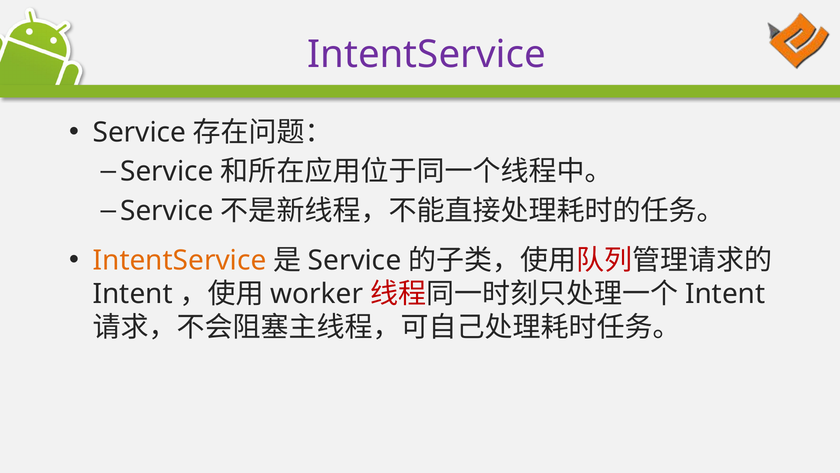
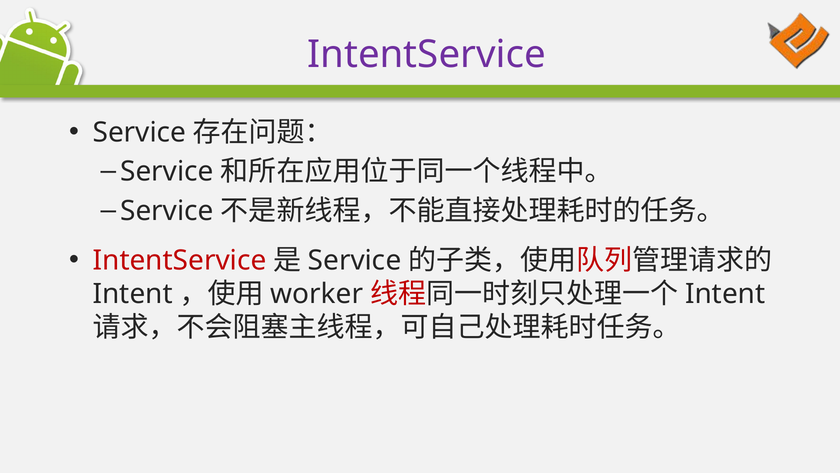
IntentService colour: orange -> red (180, 260)
